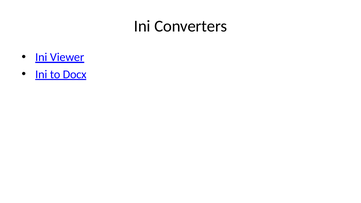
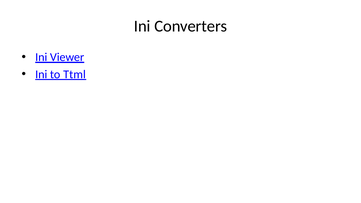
Docx: Docx -> Ttml (75, 74)
